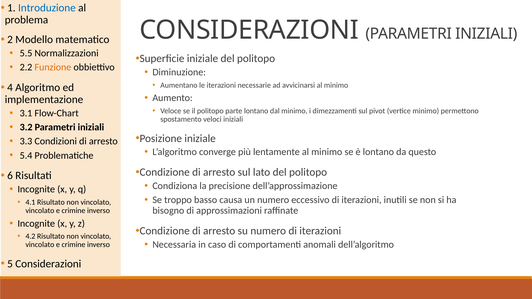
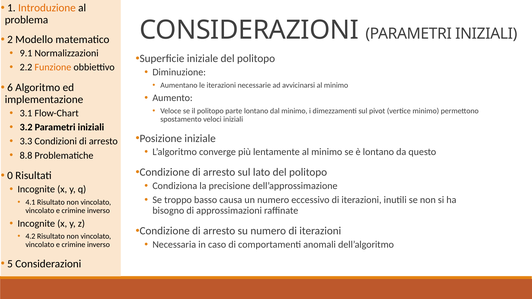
Introduzione colour: blue -> orange (47, 8)
5.5: 5.5 -> 9.1 (26, 53)
4: 4 -> 6 (10, 88)
5.4: 5.4 -> 8.8 (26, 156)
6: 6 -> 0 (10, 176)
